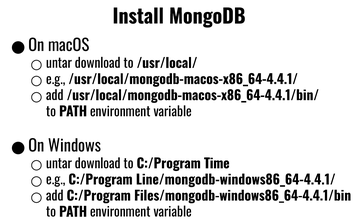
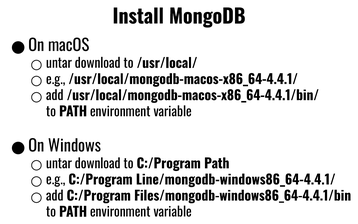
C:/Program Time: Time -> Path (217, 164)
